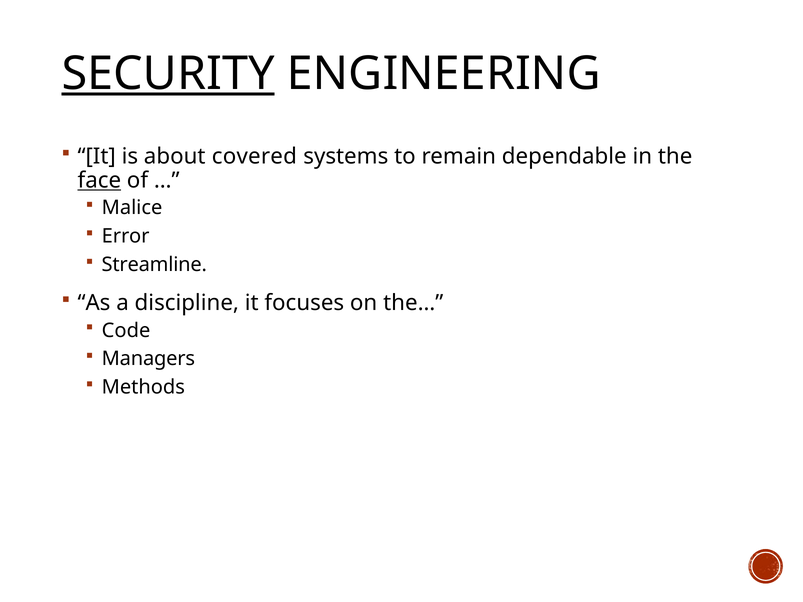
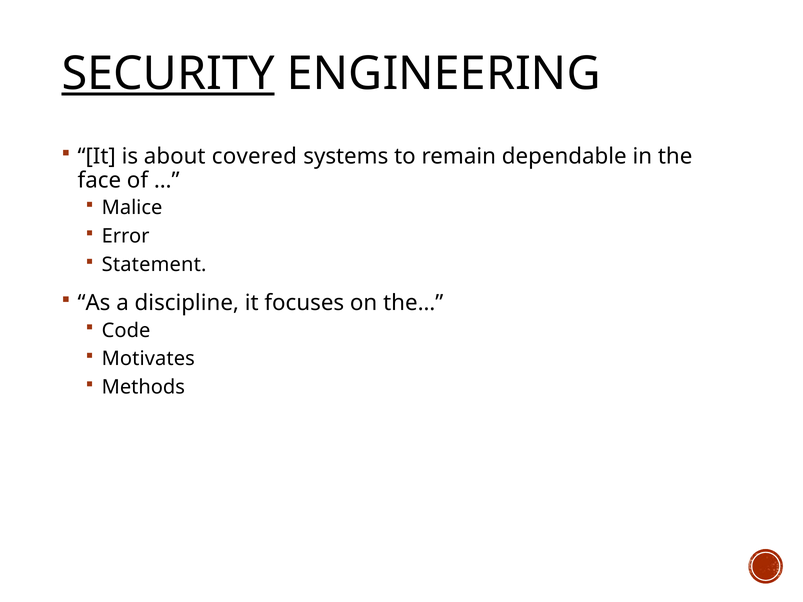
face underline: present -> none (99, 181)
Streamline: Streamline -> Statement (154, 265)
Managers: Managers -> Motivates (148, 359)
